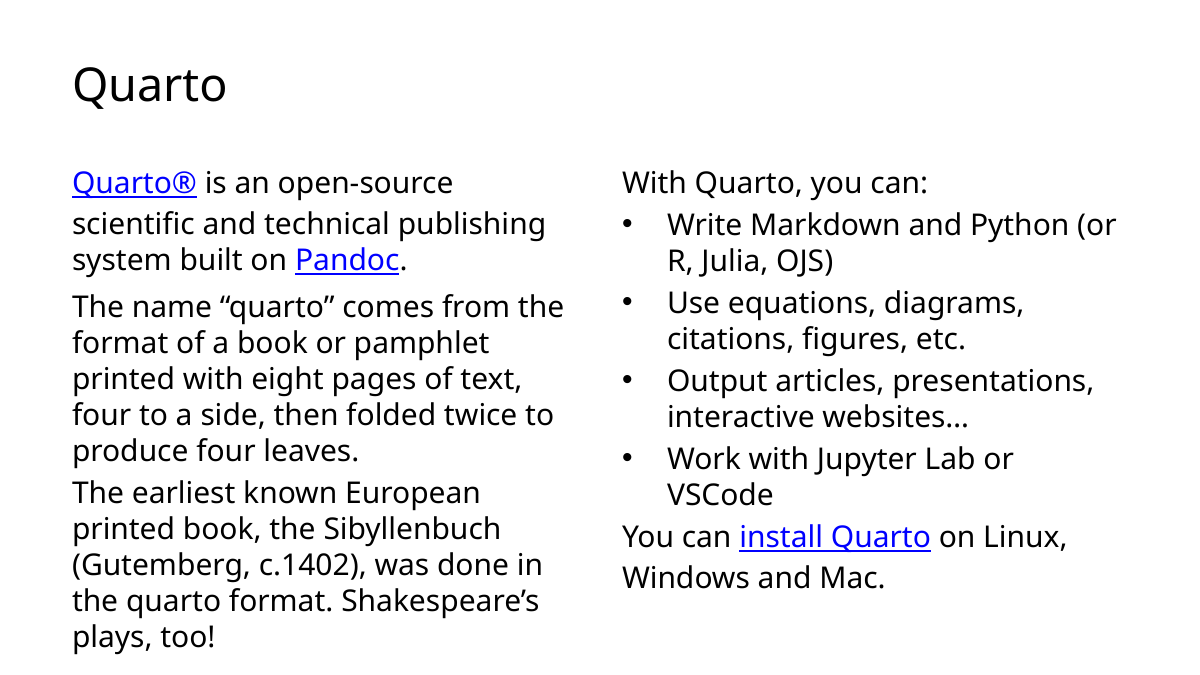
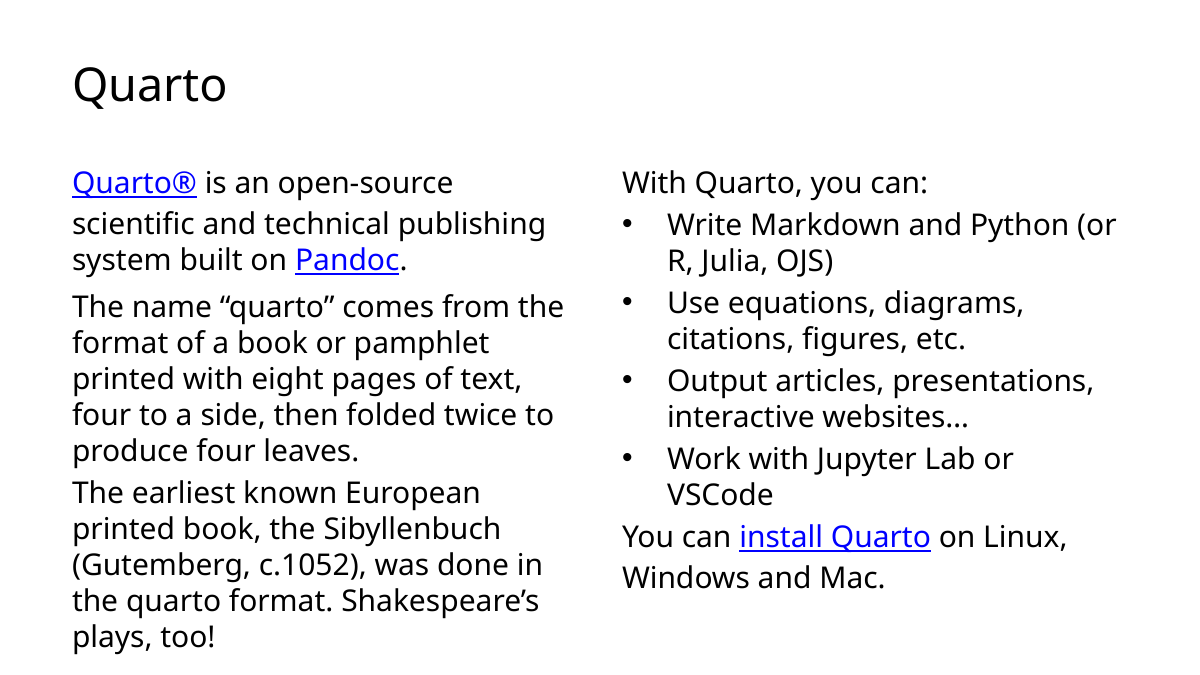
c.1402: c.1402 -> c.1052 (313, 565)
